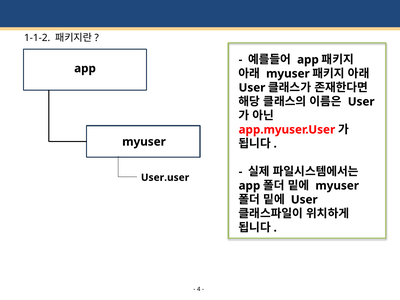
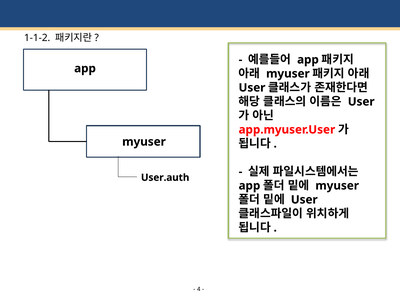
User.user: User.user -> User.auth (165, 178)
